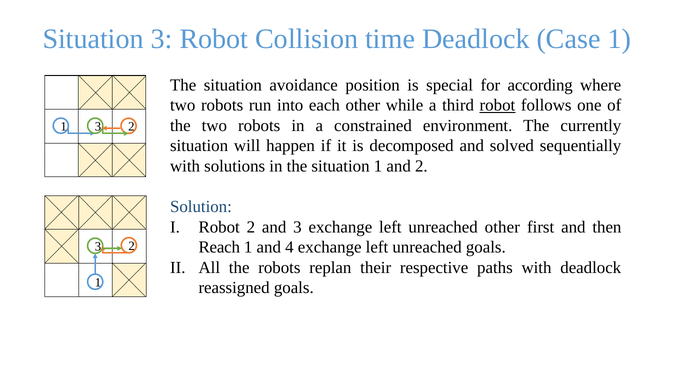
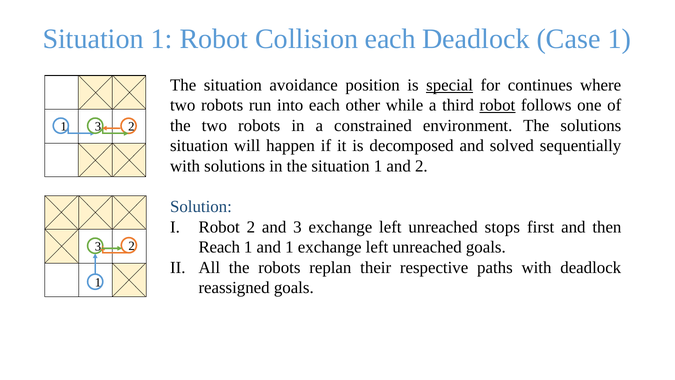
3: 3 -> 1 (162, 39)
Collision time: time -> each (390, 39)
special underline: none -> present (450, 85)
according: according -> continues (540, 85)
The currently: currently -> solutions (591, 126)
unreached other: other -> stops (502, 227)
and 4: 4 -> 1 (289, 247)
